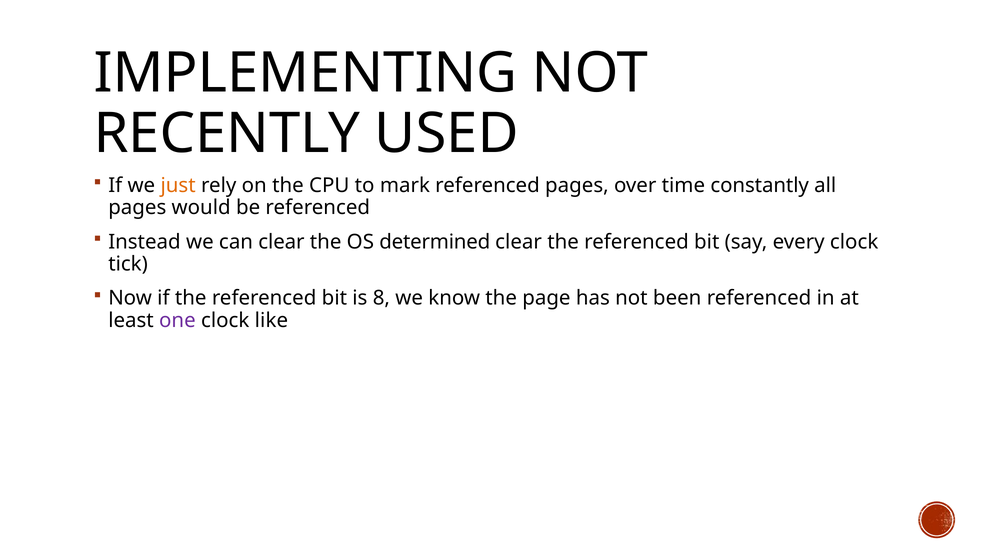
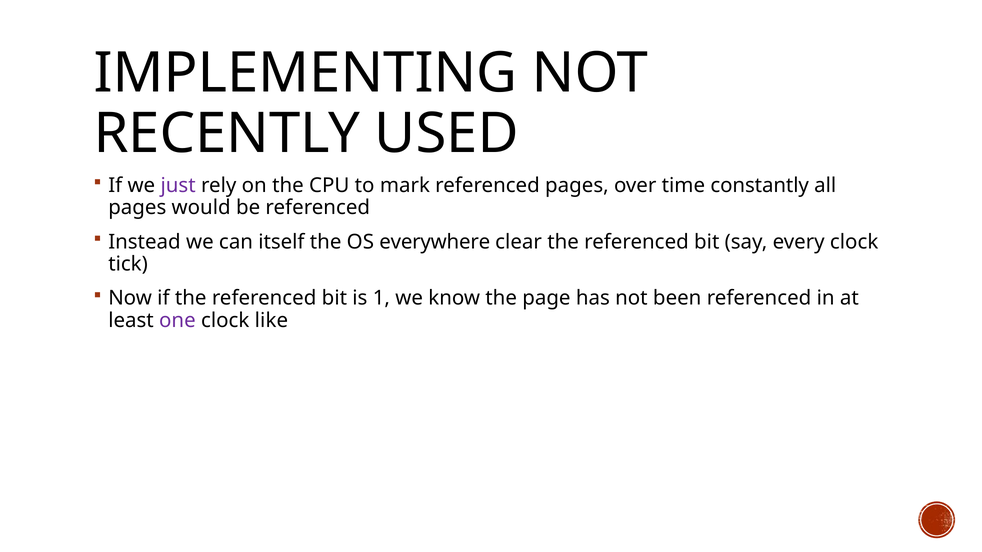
just colour: orange -> purple (178, 185)
can clear: clear -> itself (281, 242)
determined: determined -> everywhere (435, 242)
8: 8 -> 1 (381, 298)
